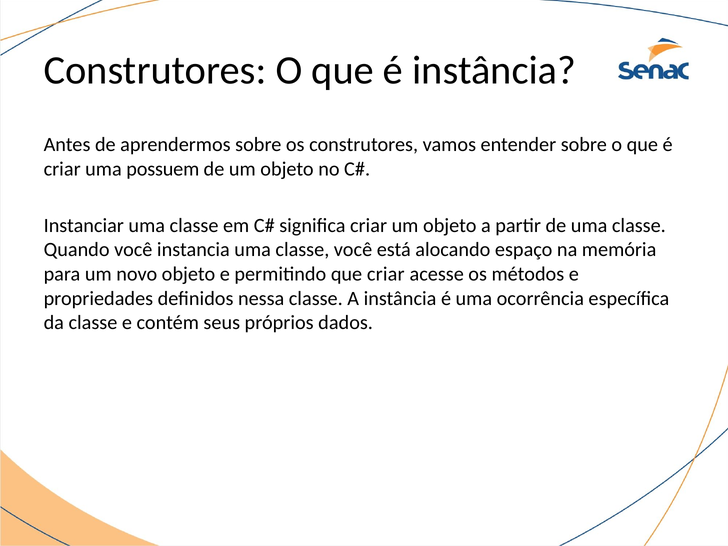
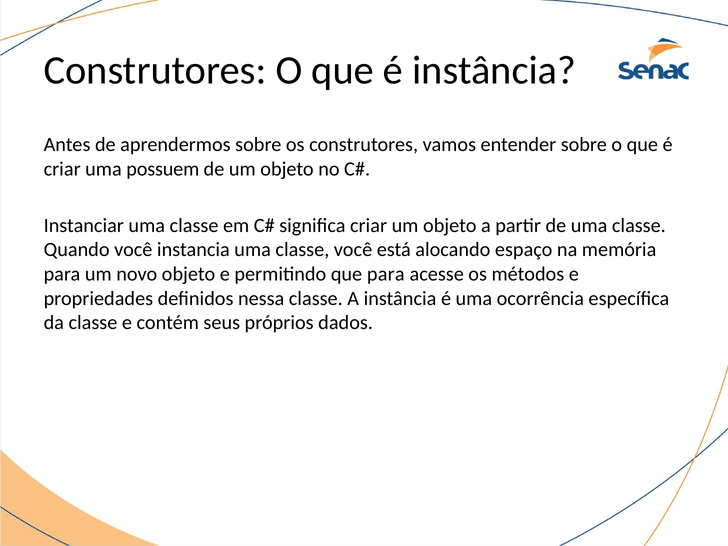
que criar: criar -> para (386, 274)
